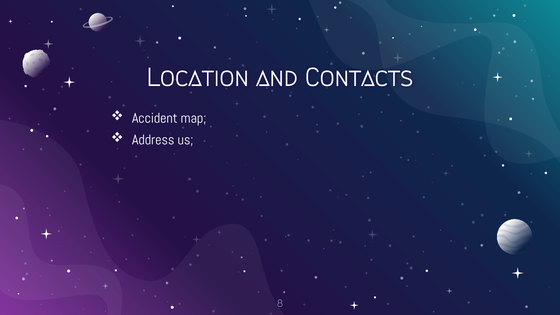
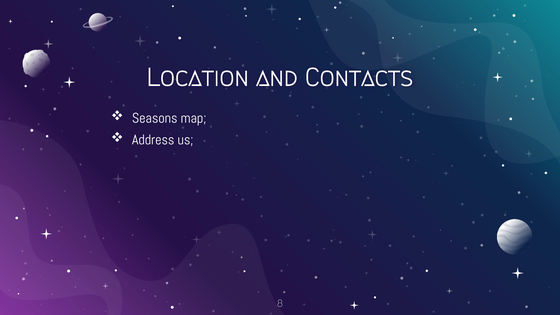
Accident: Accident -> Seasons (155, 118)
